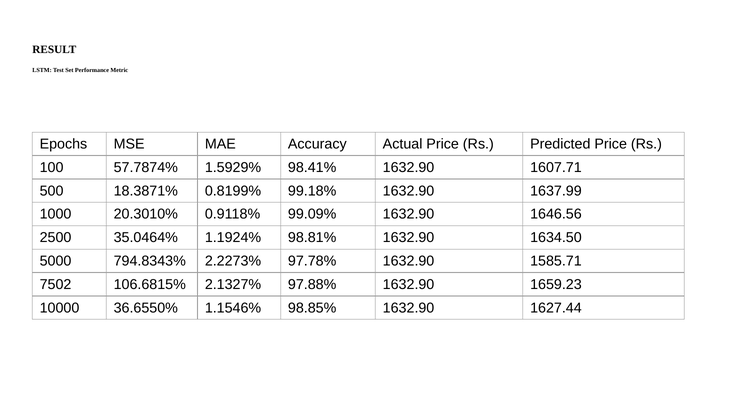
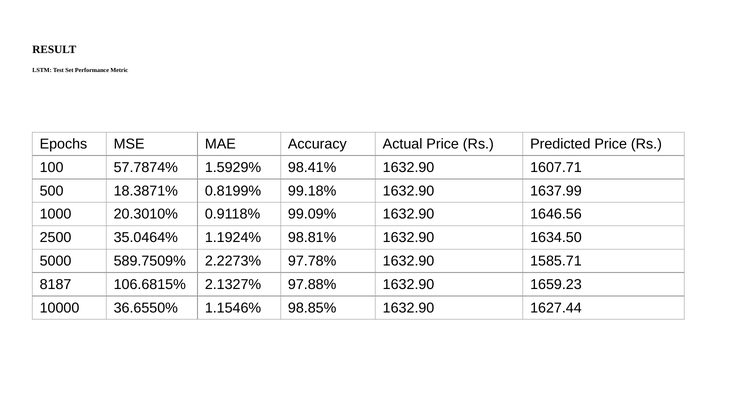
794.8343%: 794.8343% -> 589.7509% (150, 261)
7502: 7502 -> 8187 (56, 284)
